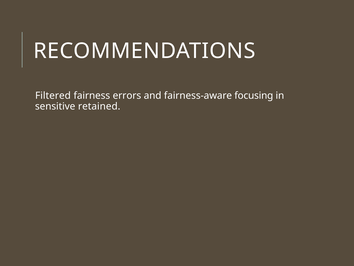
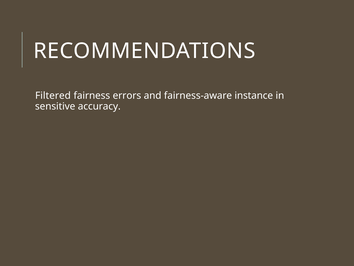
focusing: focusing -> instance (254, 96)
retained: retained -> accuracy (99, 106)
